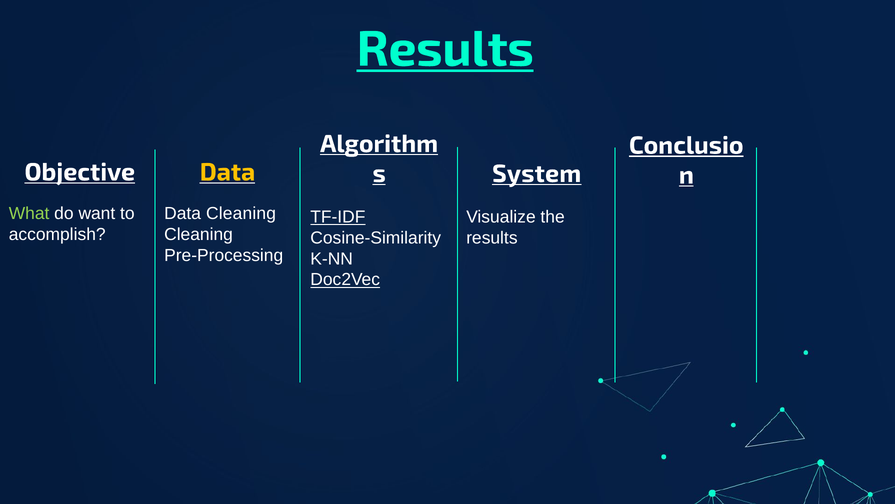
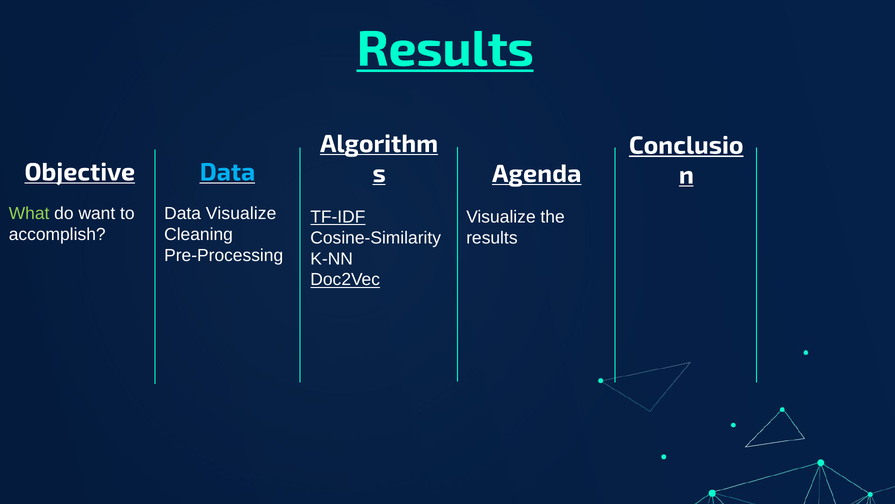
Data colour: yellow -> light blue (227, 172)
System: System -> Agenda (537, 174)
Data Cleaning: Cleaning -> Visualize (241, 213)
